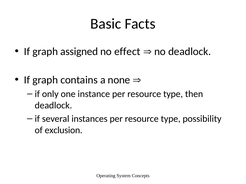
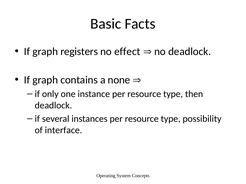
assigned: assigned -> registers (79, 52)
exclusion: exclusion -> interface (63, 131)
